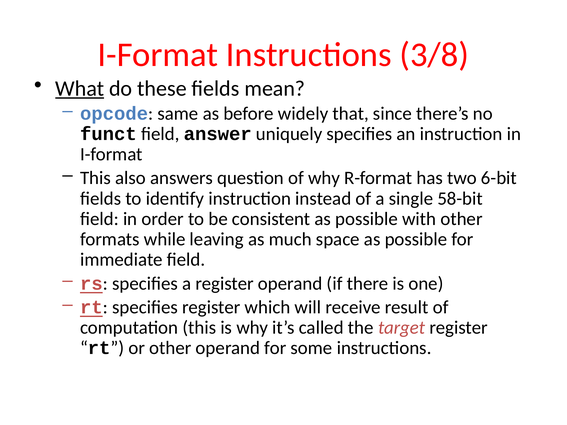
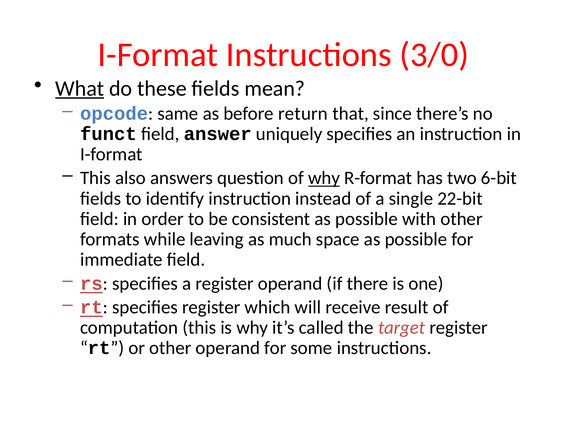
3/8: 3/8 -> 3/0 (434, 55)
widely: widely -> return (303, 114)
why underline: none -> present (324, 178)
58-bit: 58-bit -> 22-bit (460, 199)
